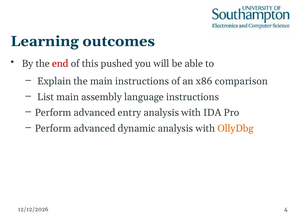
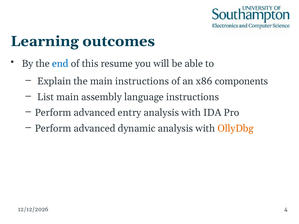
end colour: red -> blue (60, 64)
pushed: pushed -> resume (117, 64)
comparison: comparison -> components (241, 81)
